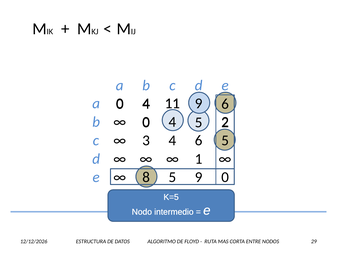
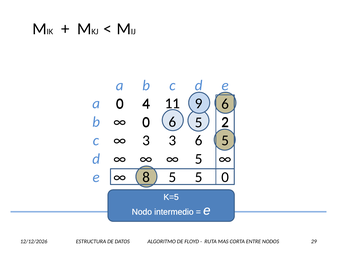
4: 4 -> 6 (172, 122)
3 4: 4 -> 3 (172, 140)
1: 1 -> 5 (199, 159)
5 9: 9 -> 5 (199, 177)
